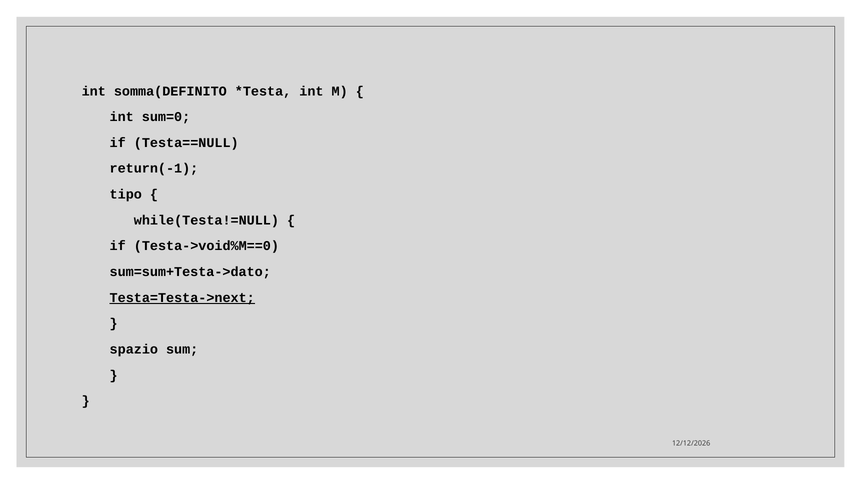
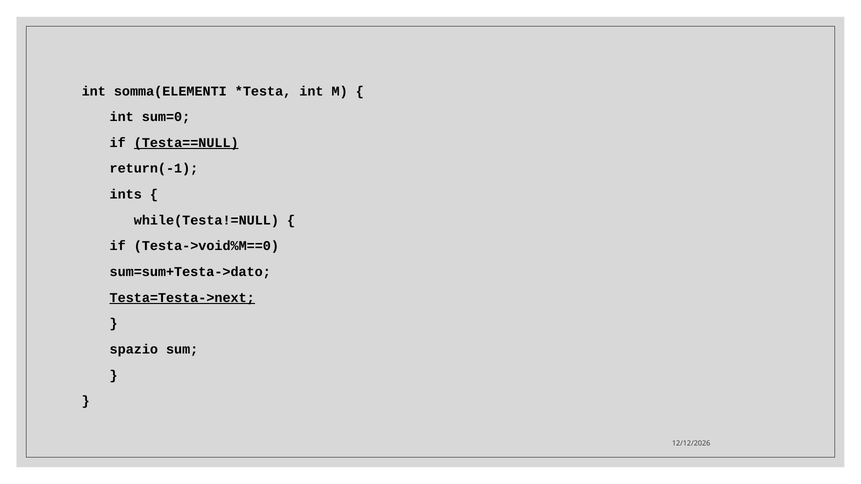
somma(DEFINITO: somma(DEFINITO -> somma(ELEMENTI (170, 91)
Testa==NULL underline: none -> present (186, 143)
tipo: tipo -> ints (126, 194)
